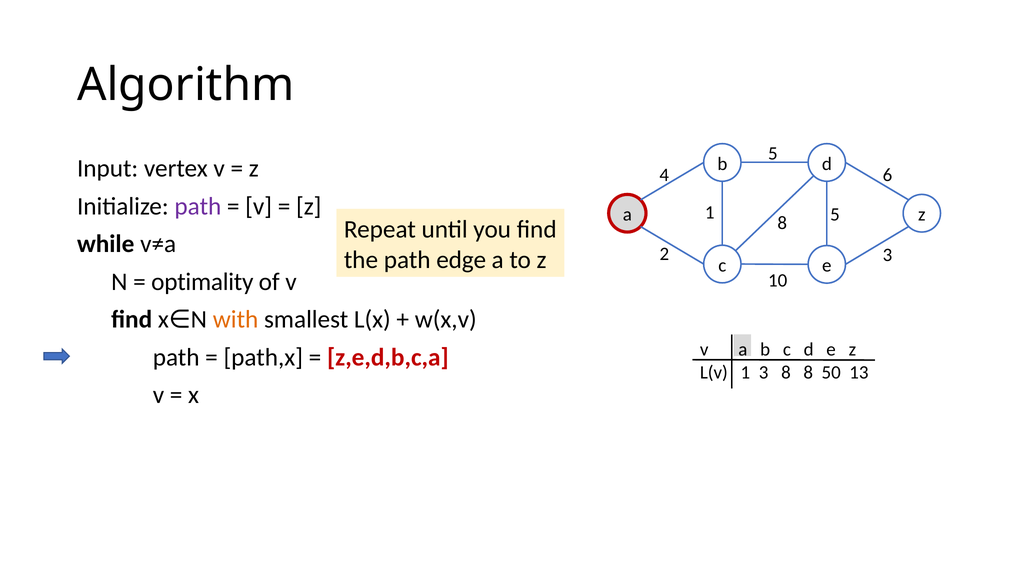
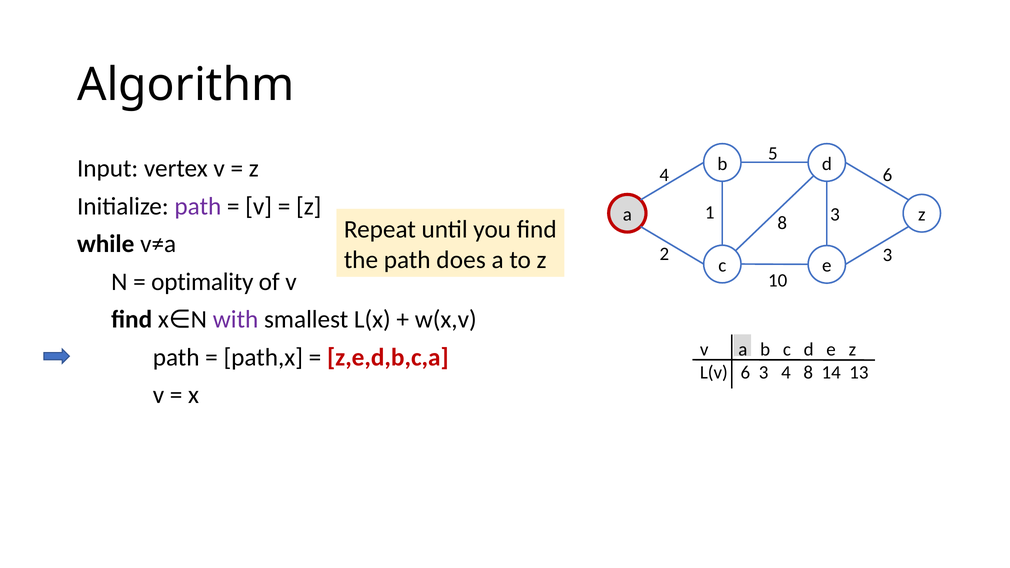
8 5: 5 -> 3 (835, 214)
edge: edge -> does (461, 260)
with colour: orange -> purple (236, 320)
L(v 1: 1 -> 6 (745, 372)
3 8: 8 -> 4 (786, 372)
50: 50 -> 14 (831, 372)
